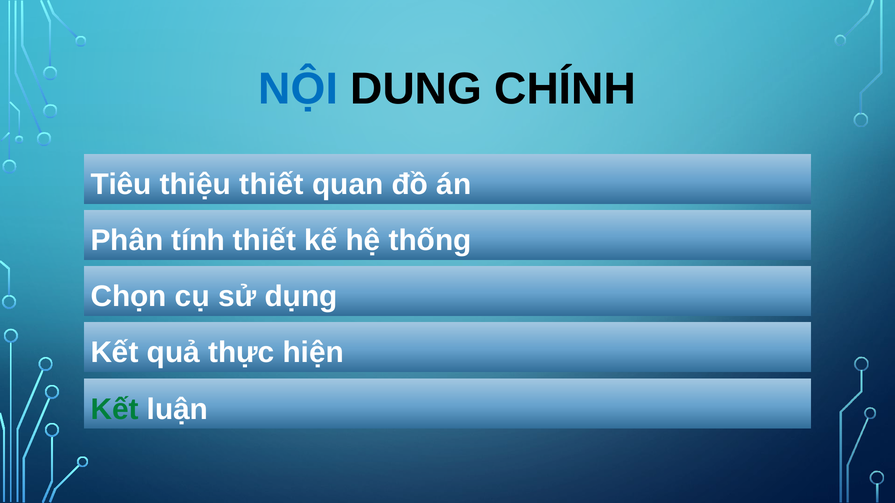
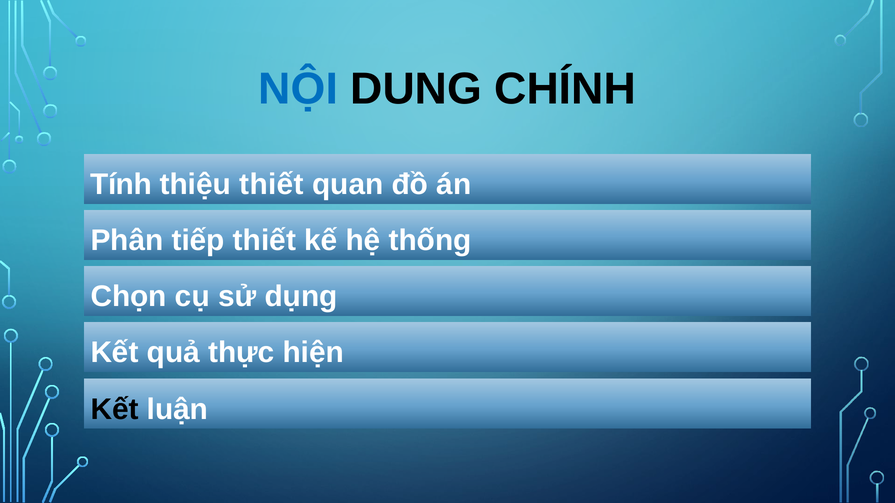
Tiêu: Tiêu -> Tính (121, 184)
tính: tính -> tiếp (198, 241)
Kết colour: green -> black (115, 410)
